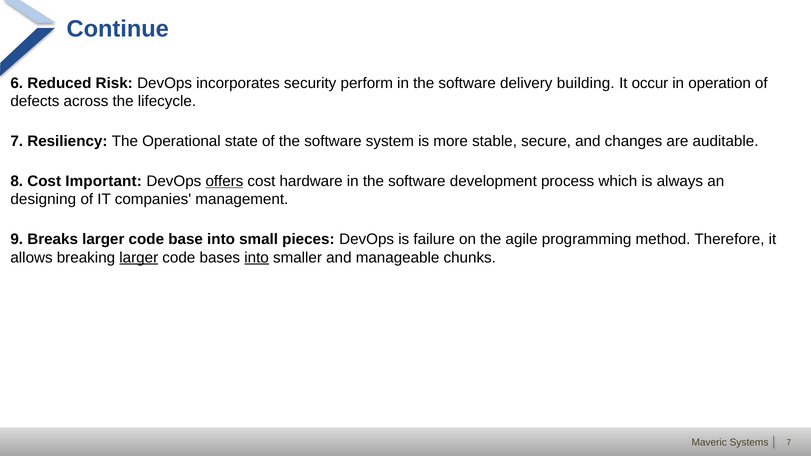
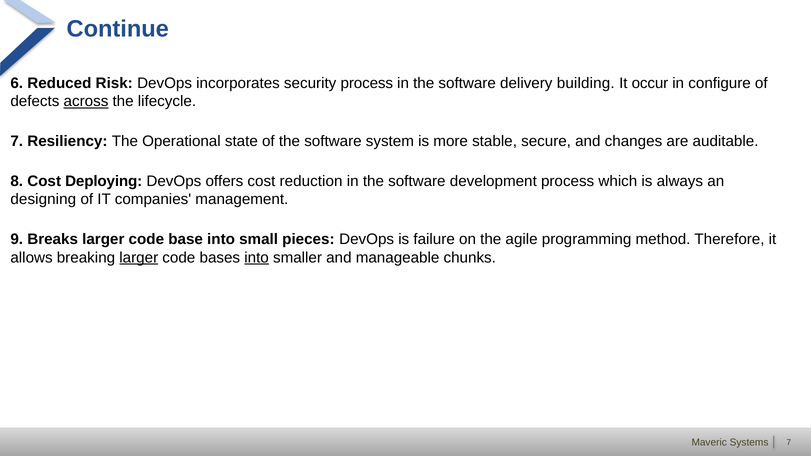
security perform: perform -> process (367, 83)
operation: operation -> configure (720, 83)
across underline: none -> present (86, 101)
Important: Important -> Deploying (104, 181)
offers underline: present -> none (224, 181)
hardware: hardware -> reduction (311, 181)
